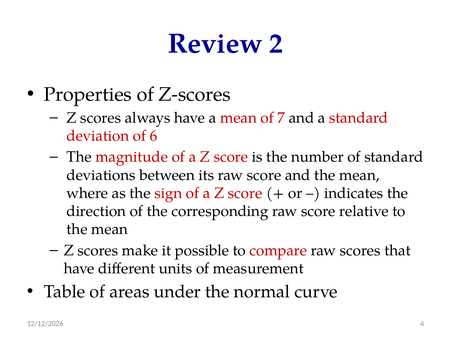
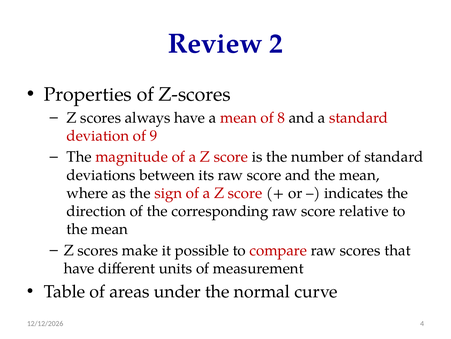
7: 7 -> 8 (281, 118)
6: 6 -> 9 (154, 136)
